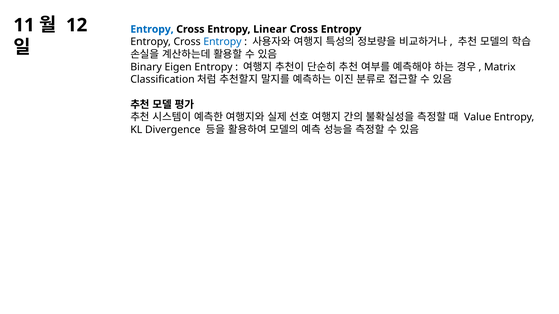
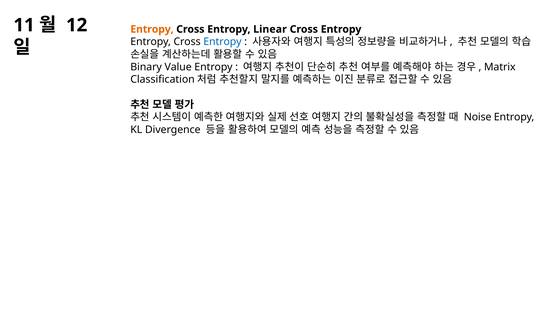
Entropy colour: blue -> orange (152, 29)
Eigen: Eigen -> Value (178, 67)
Value: Value -> Noise (478, 117)
